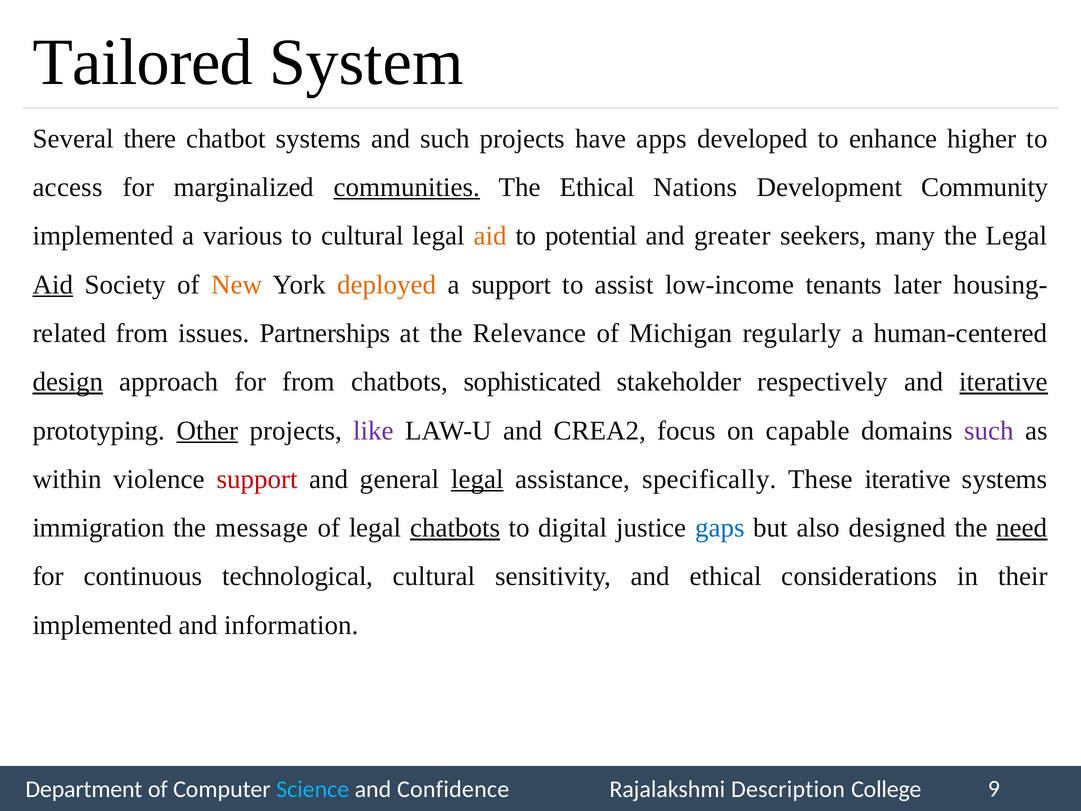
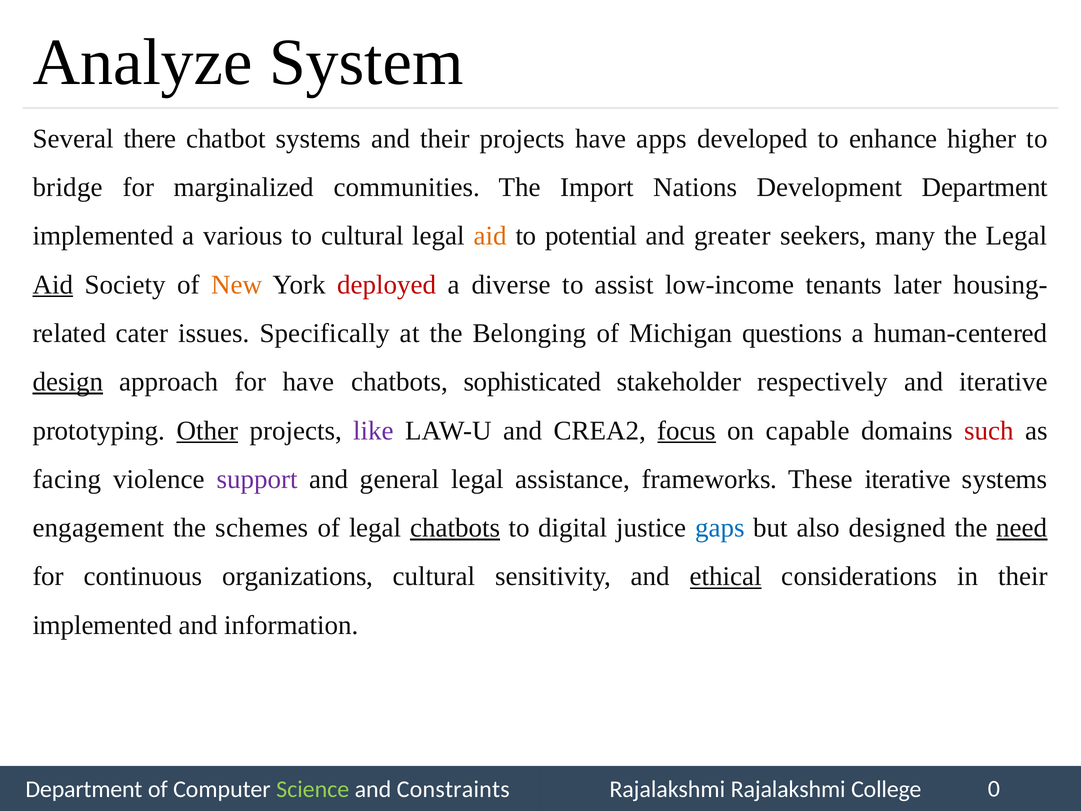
Tailored: Tailored -> Analyze (143, 62)
and such: such -> their (445, 139)
access: access -> bridge (68, 187)
communities underline: present -> none (407, 187)
The Ethical: Ethical -> Import (597, 187)
Development Community: Community -> Department (985, 187)
deployed colour: orange -> red (387, 285)
a support: support -> diverse (511, 285)
from: from -> cater (142, 333)
Partnerships: Partnerships -> Specifically (325, 333)
Relevance: Relevance -> Belonging (529, 333)
regularly: regularly -> questions (792, 333)
for from: from -> have (308, 382)
iterative underline: present -> none (1004, 382)
focus underline: none -> present (687, 430)
such colour: purple -> red (989, 430)
within: within -> facing (67, 479)
support colour: red -> purple (257, 479)
legal underline: present -> none (477, 479)
specifically: specifically -> frameworks (710, 479)
immigration: immigration -> engagement (98, 528)
message: message -> schemes (262, 528)
technological: technological -> organizations (298, 576)
ethical underline: none -> present (726, 576)
Science colour: light blue -> light green (313, 789)
Confidence: Confidence -> Constraints (453, 789)
Rajalakshmi Description: Description -> Rajalakshmi (788, 789)
9: 9 -> 0 (994, 788)
